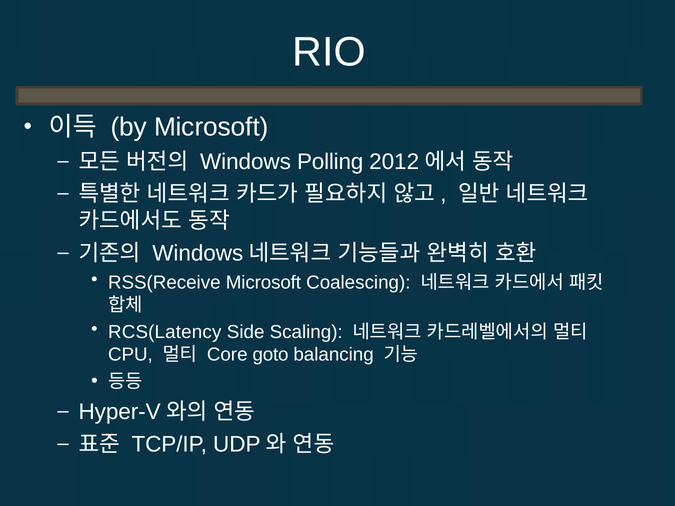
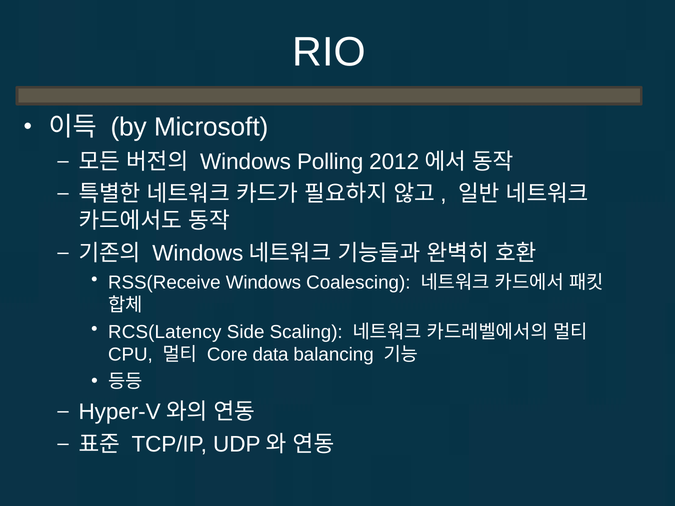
RSS(Receive Microsoft: Microsoft -> Windows (263, 283)
goto: goto -> data (271, 355)
